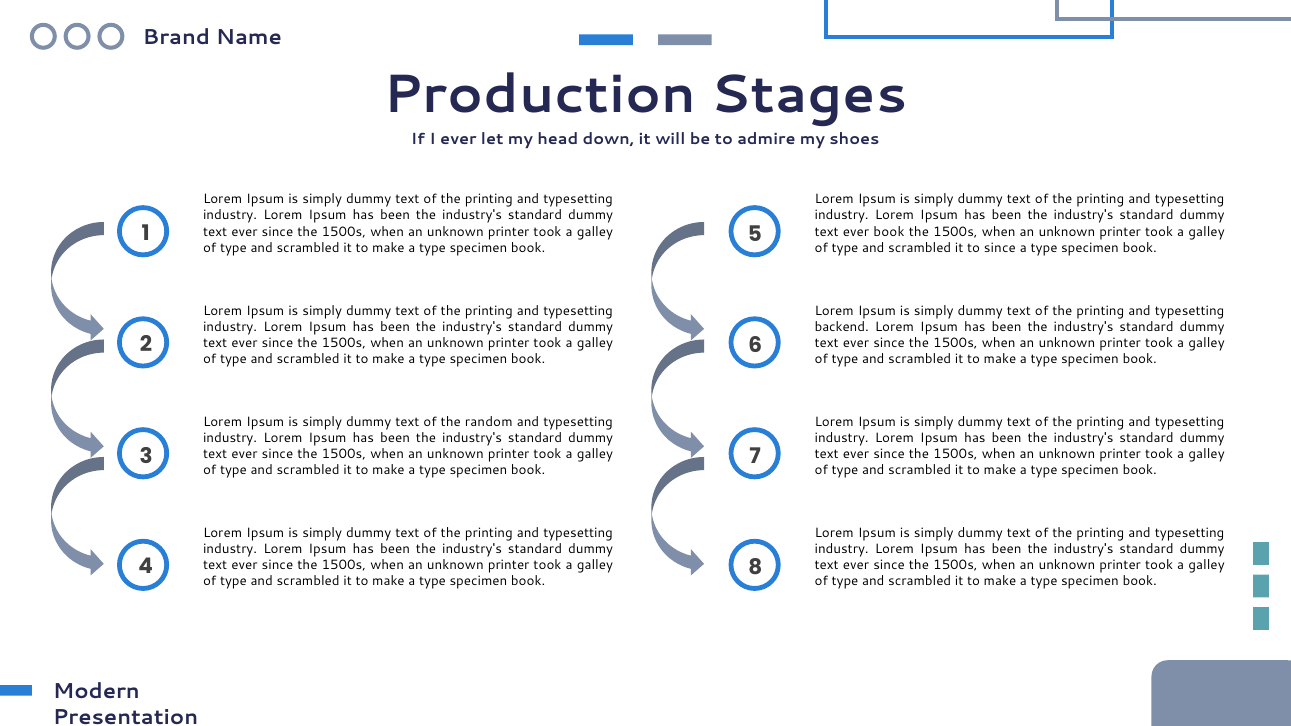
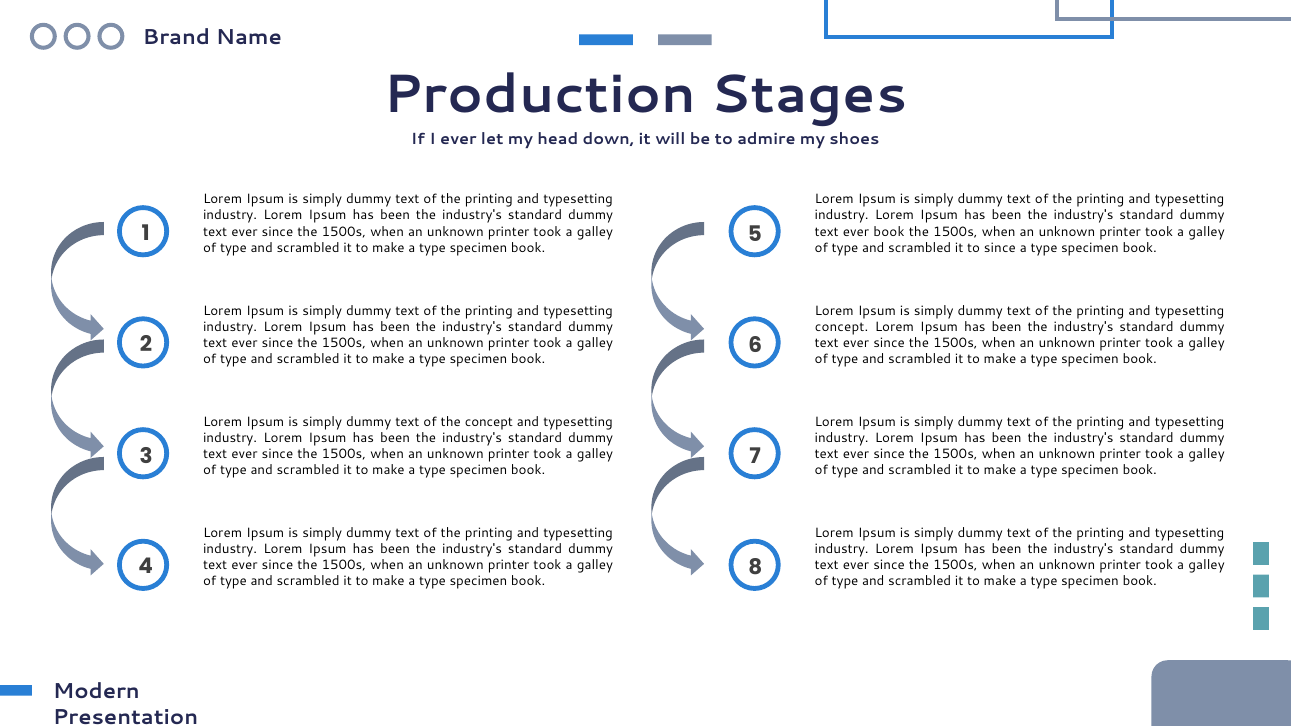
backend: backend -> concept (842, 327)
the random: random -> concept (489, 422)
